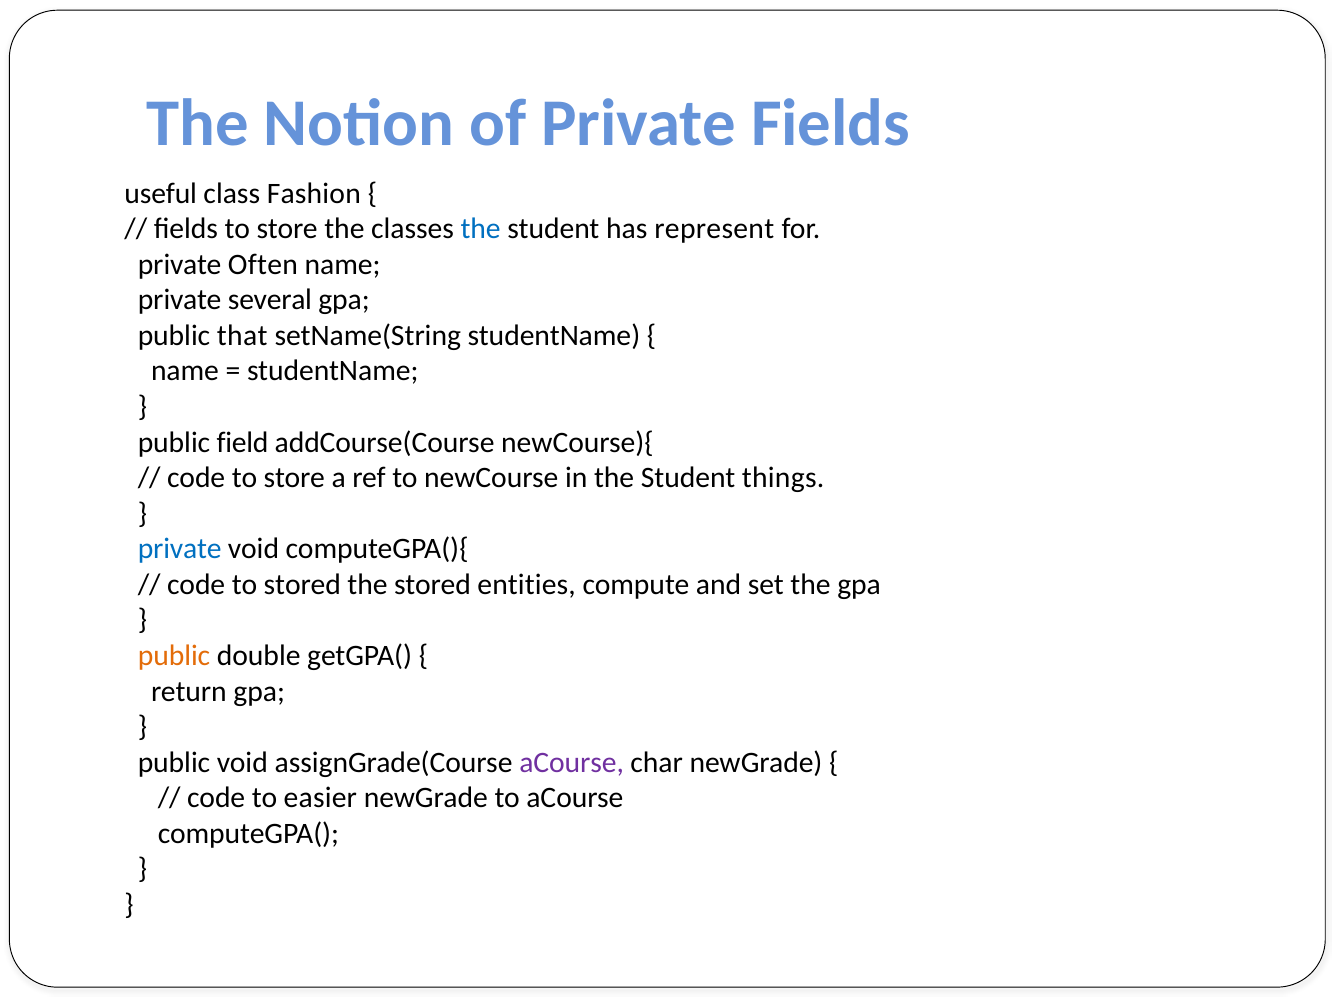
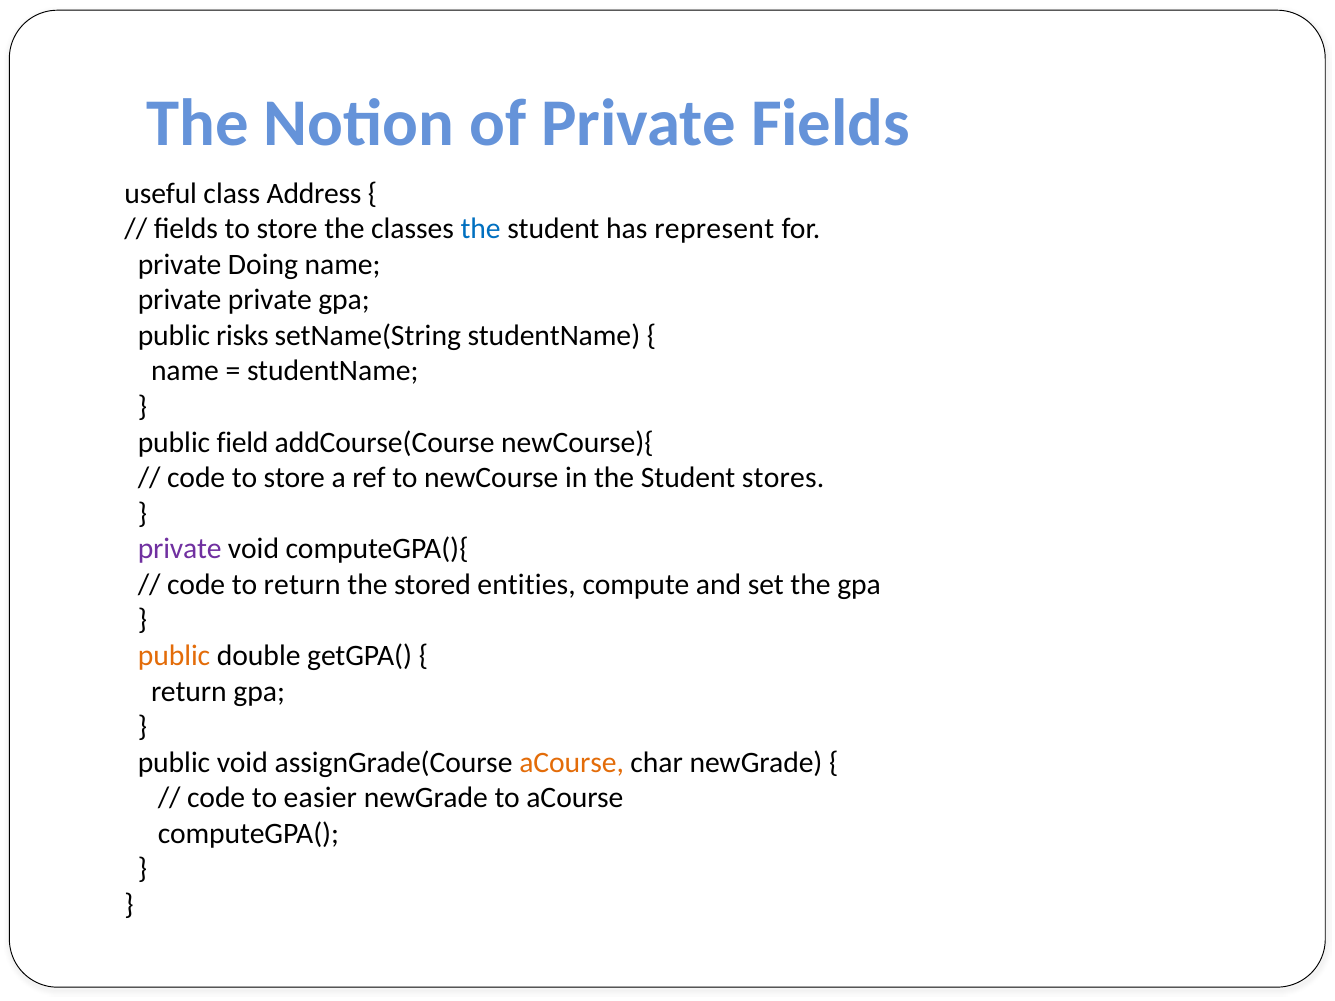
Fashion: Fashion -> Address (314, 193)
Often: Often -> Doing (263, 264)
private several: several -> private (270, 300)
that: that -> risks (242, 336)
things: things -> stores (783, 478)
private colour: blue -> purple (180, 549)
to stored: stored -> return (302, 585)
aCourse colour: purple -> orange (572, 763)
